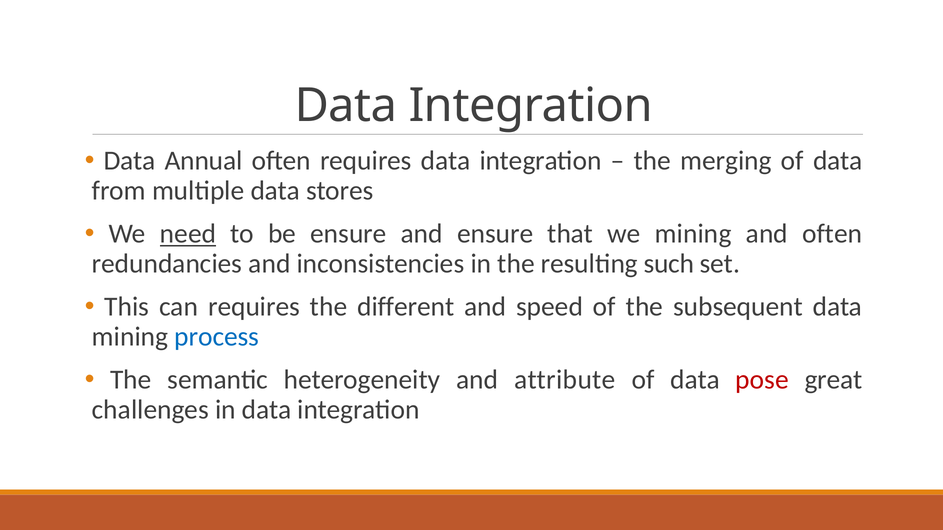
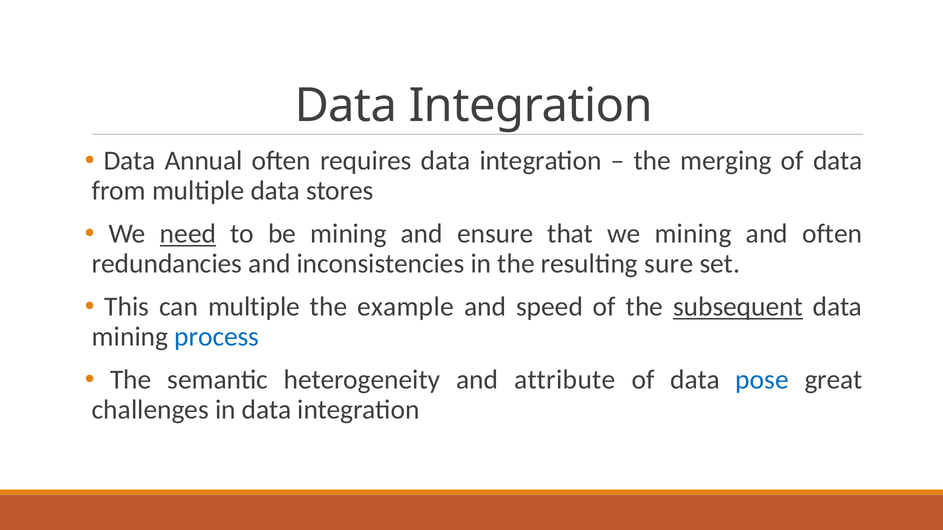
be ensure: ensure -> mining (348, 234)
such: such -> sure (669, 264)
can requires: requires -> multiple (254, 307)
different: different -> example (406, 307)
subsequent underline: none -> present (738, 307)
pose colour: red -> blue (762, 380)
